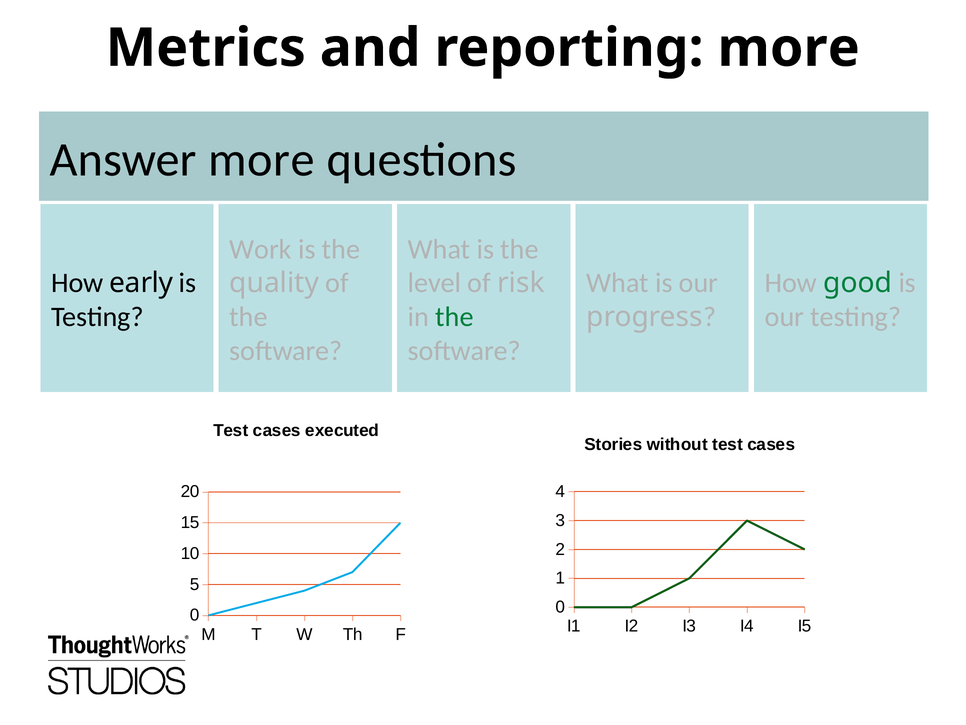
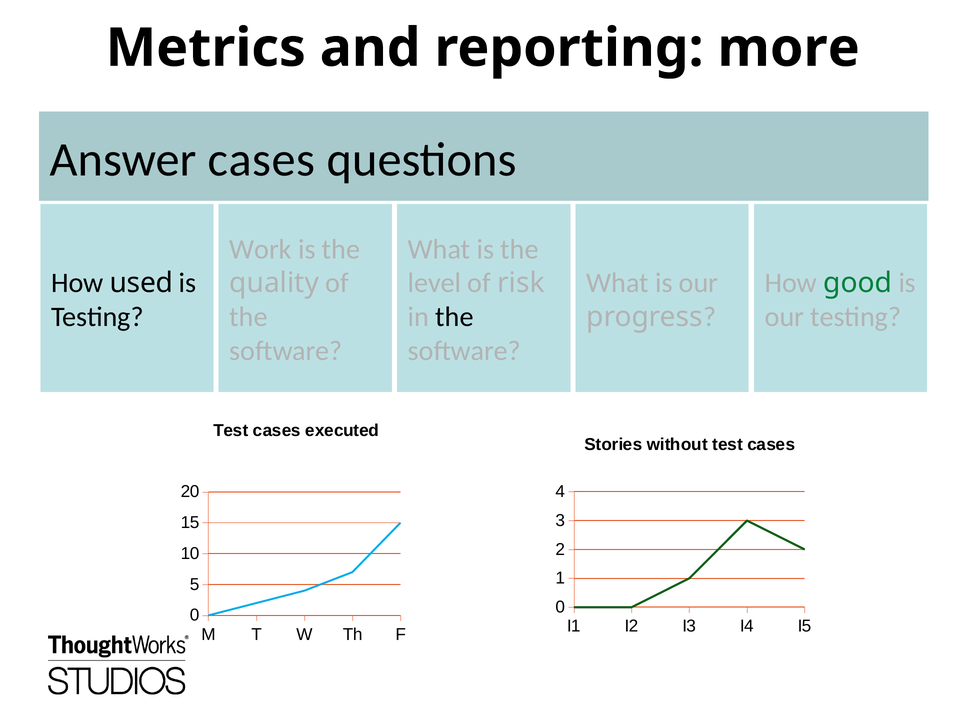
Answer more: more -> cases (261, 160)
early: early -> used (141, 283)
the colour: green -> black (454, 317)
